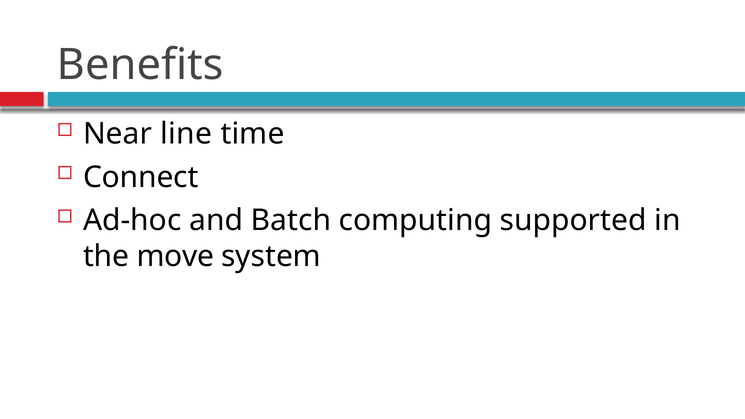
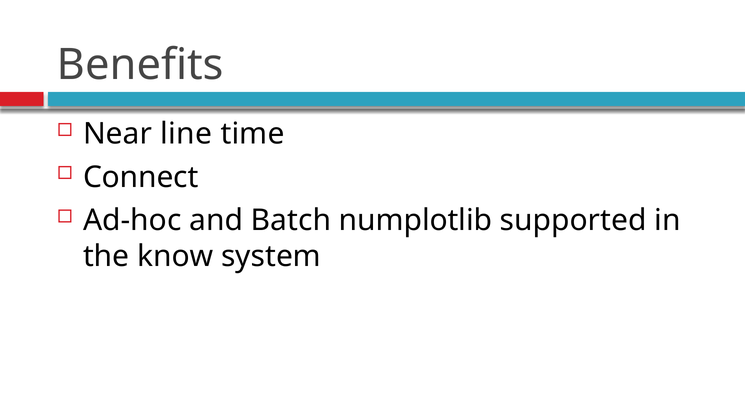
computing: computing -> numplotlib (416, 221)
move: move -> know (175, 257)
